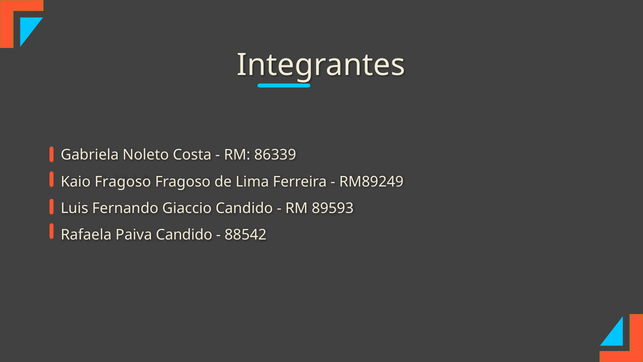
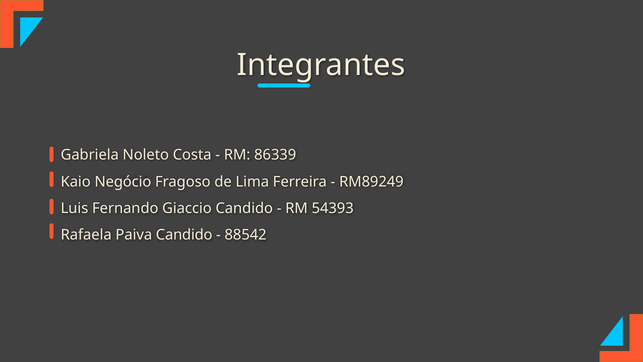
Kaio Fragoso: Fragoso -> Negócio (123, 182)
89593: 89593 -> 54393 (333, 208)
